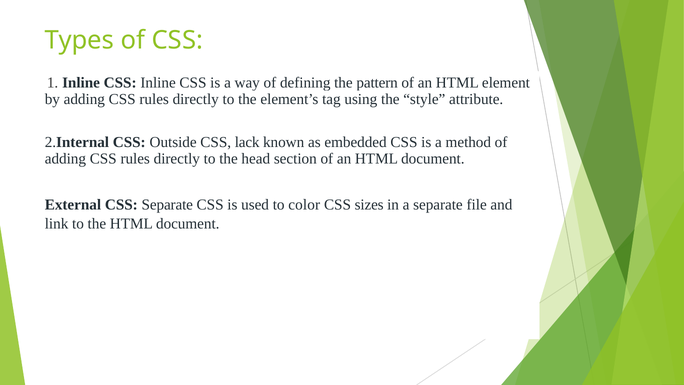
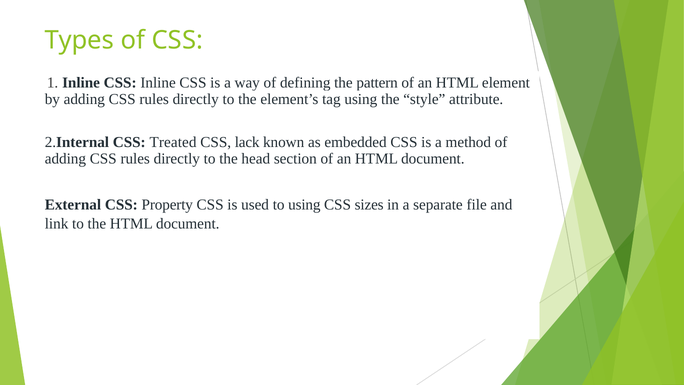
Outside: Outside -> Treated (173, 142)
CSS Separate: Separate -> Property (167, 205)
to color: color -> using (304, 205)
